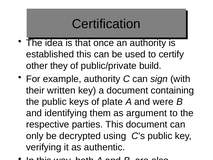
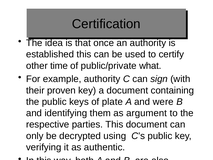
they: they -> time (59, 66)
build: build -> what (150, 66)
written: written -> proven (61, 90)
